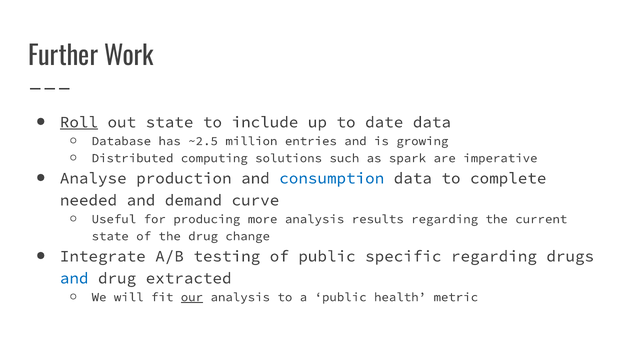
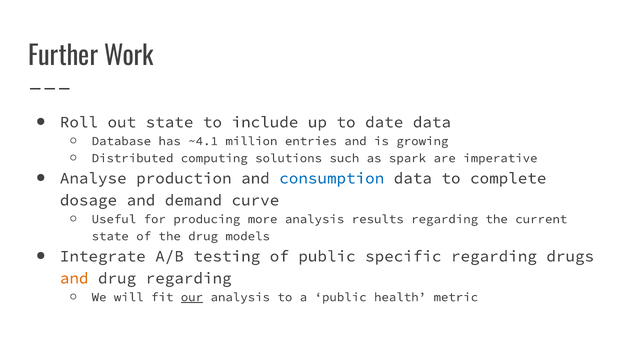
Roll underline: present -> none (79, 122)
~2.5: ~2.5 -> ~4.1 (203, 141)
needed: needed -> dosage (88, 200)
change: change -> models (248, 236)
and colour: blue -> orange (74, 278)
drug extracted: extracted -> regarding (189, 278)
